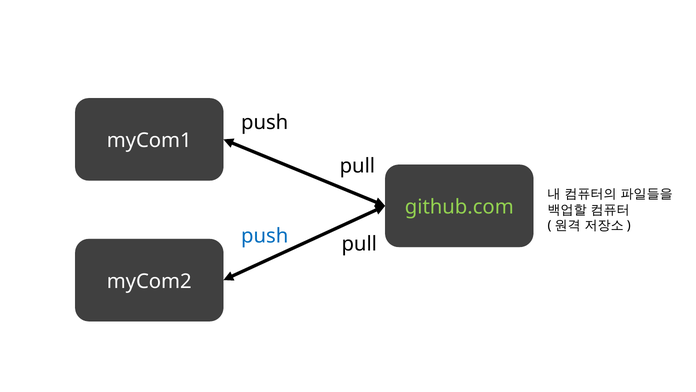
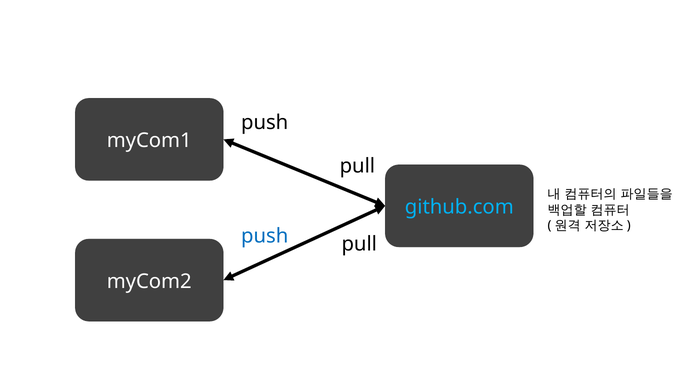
github.com colour: light green -> light blue (459, 207)
